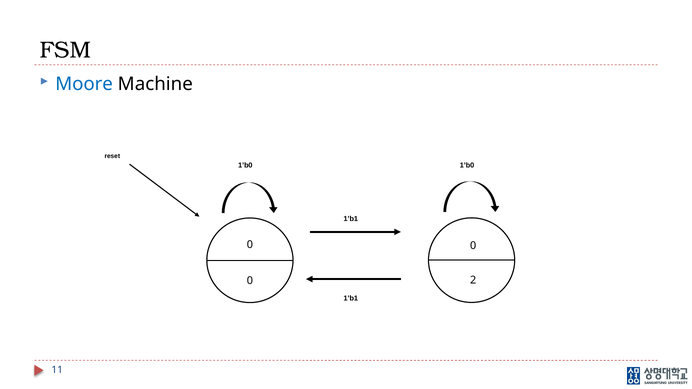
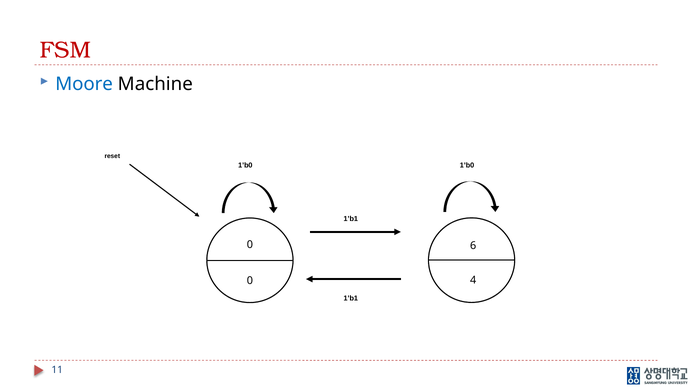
FSM colour: black -> red (65, 50)
0 0: 0 -> 6 (473, 246)
2: 2 -> 4 (473, 281)
